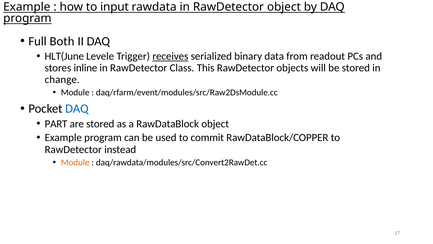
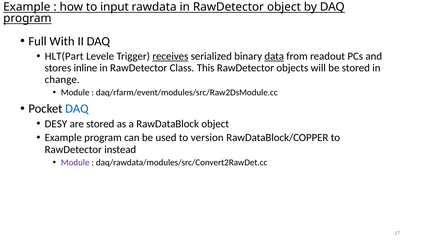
Both: Both -> With (62, 41)
HLT(June: HLT(June -> HLT(Part (64, 56)
data underline: none -> present (274, 56)
PART: PART -> DESY (56, 124)
commit: commit -> version (207, 137)
Module colour: orange -> purple (75, 162)
